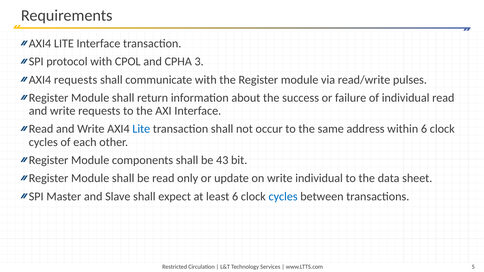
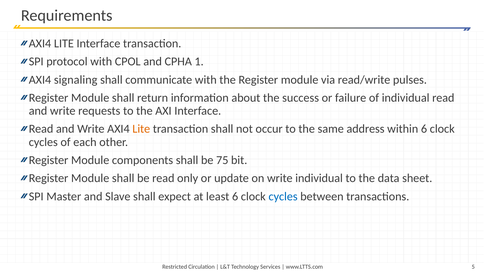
3: 3 -> 1 (199, 62)
AXI4 requests: requests -> signaling (76, 80)
Lite colour: blue -> orange (141, 129)
43: 43 -> 75 (222, 160)
